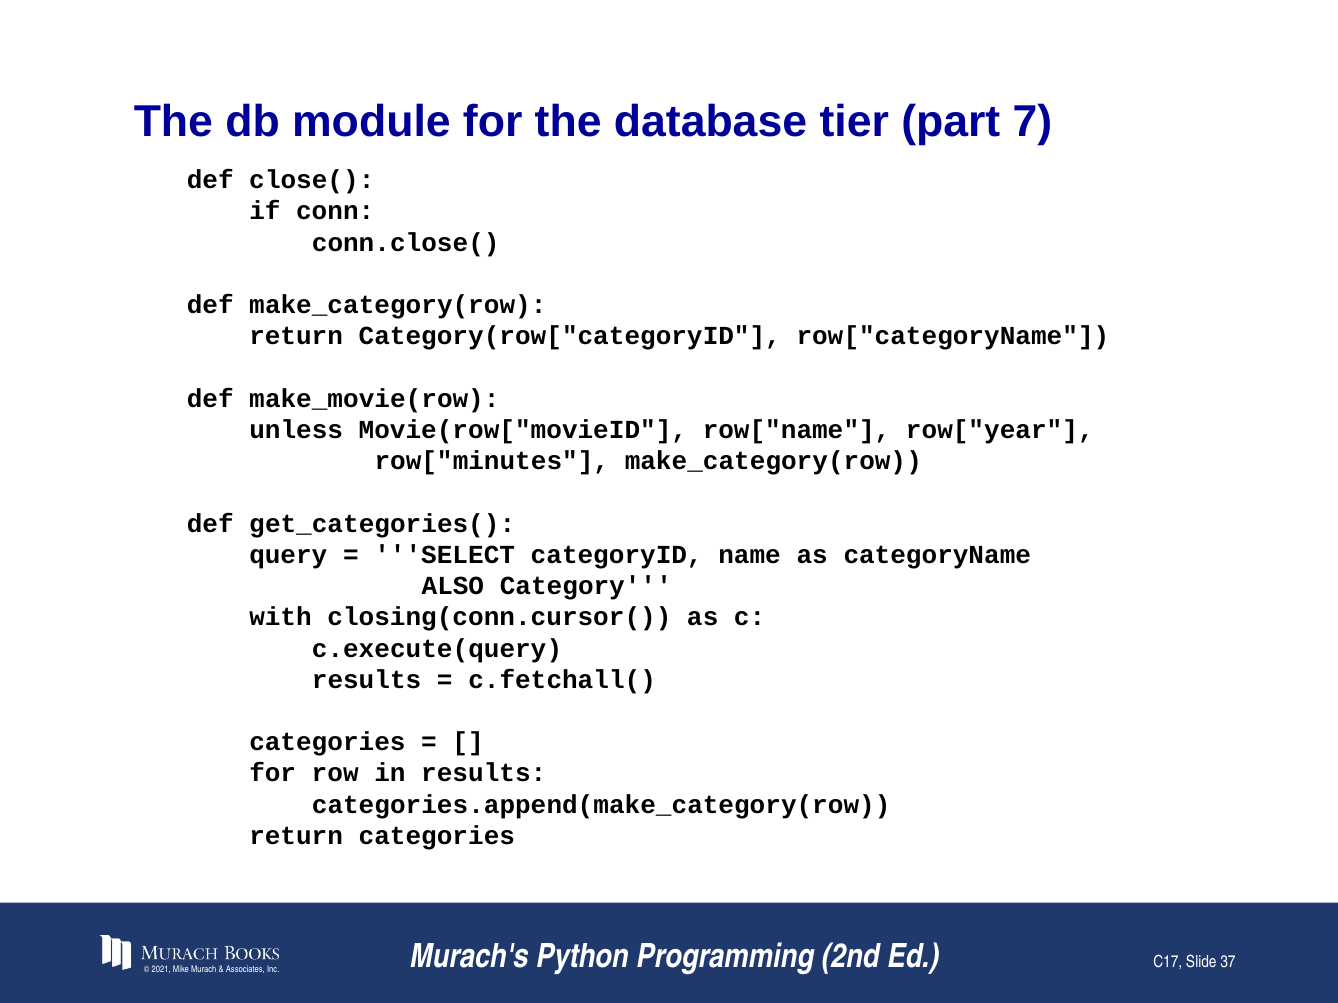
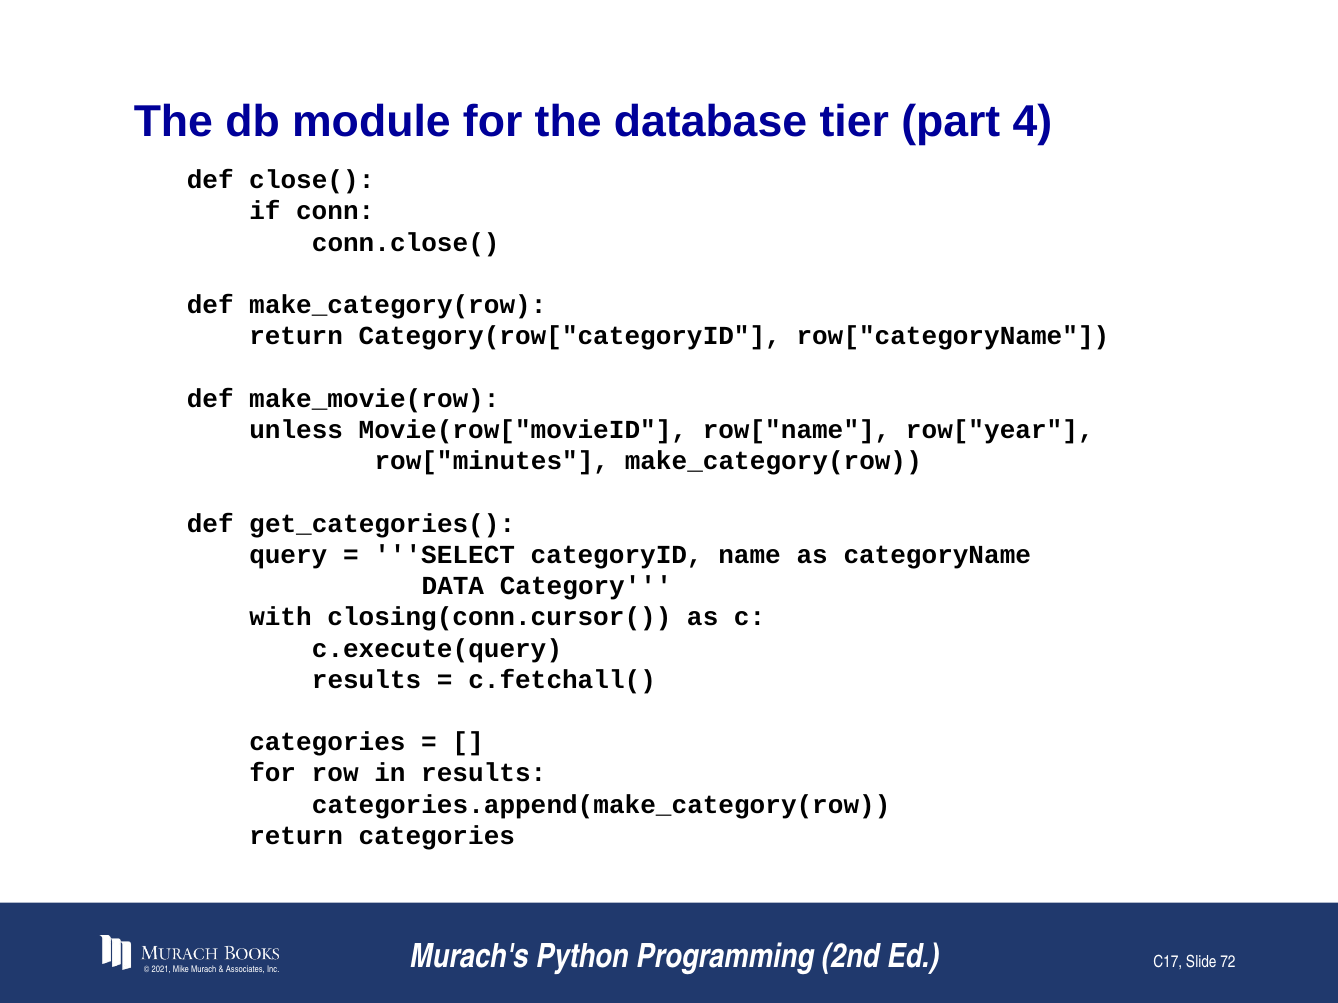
7: 7 -> 4 (1032, 122)
ALSO: ALSO -> DATA (453, 586)
37: 37 -> 72 (1228, 963)
